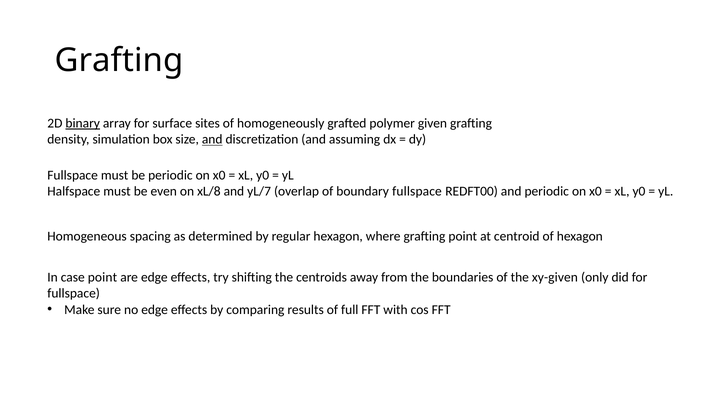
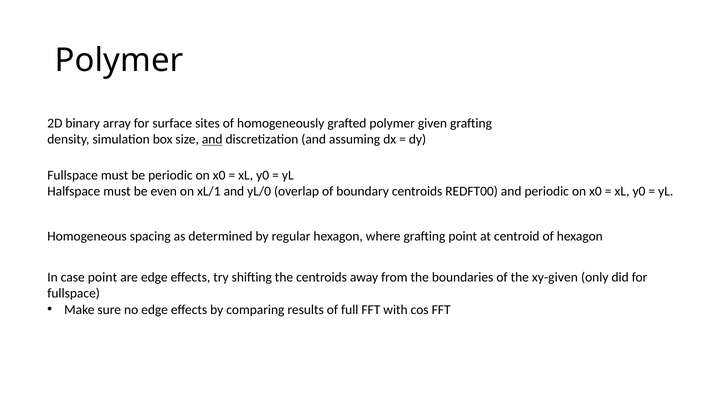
Grafting: Grafting -> Polymer (119, 60)
binary underline: present -> none (83, 123)
xL/8: xL/8 -> xL/1 (209, 191)
yL/7: yL/7 -> yL/0 (259, 191)
boundary fullspace: fullspace -> centroids (417, 191)
